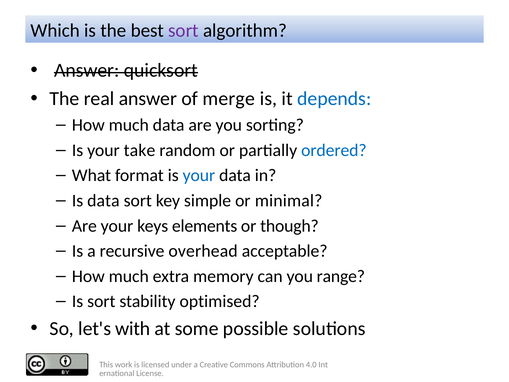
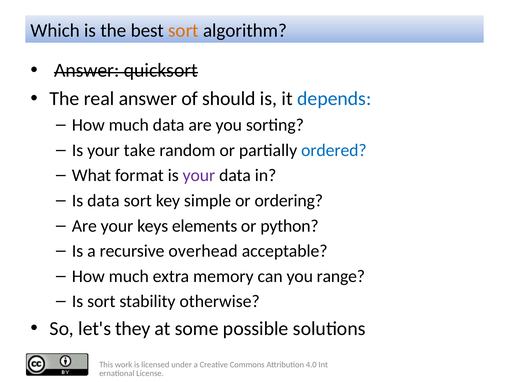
sort colour: purple -> orange (183, 31)
merge: merge -> should (229, 99)
your colour: blue -> purple (199, 175)
minimal: minimal -> ordering (289, 201)
though: though -> python (289, 226)
optimised: optimised -> otherwise (220, 301)
with: with -> they (133, 328)
